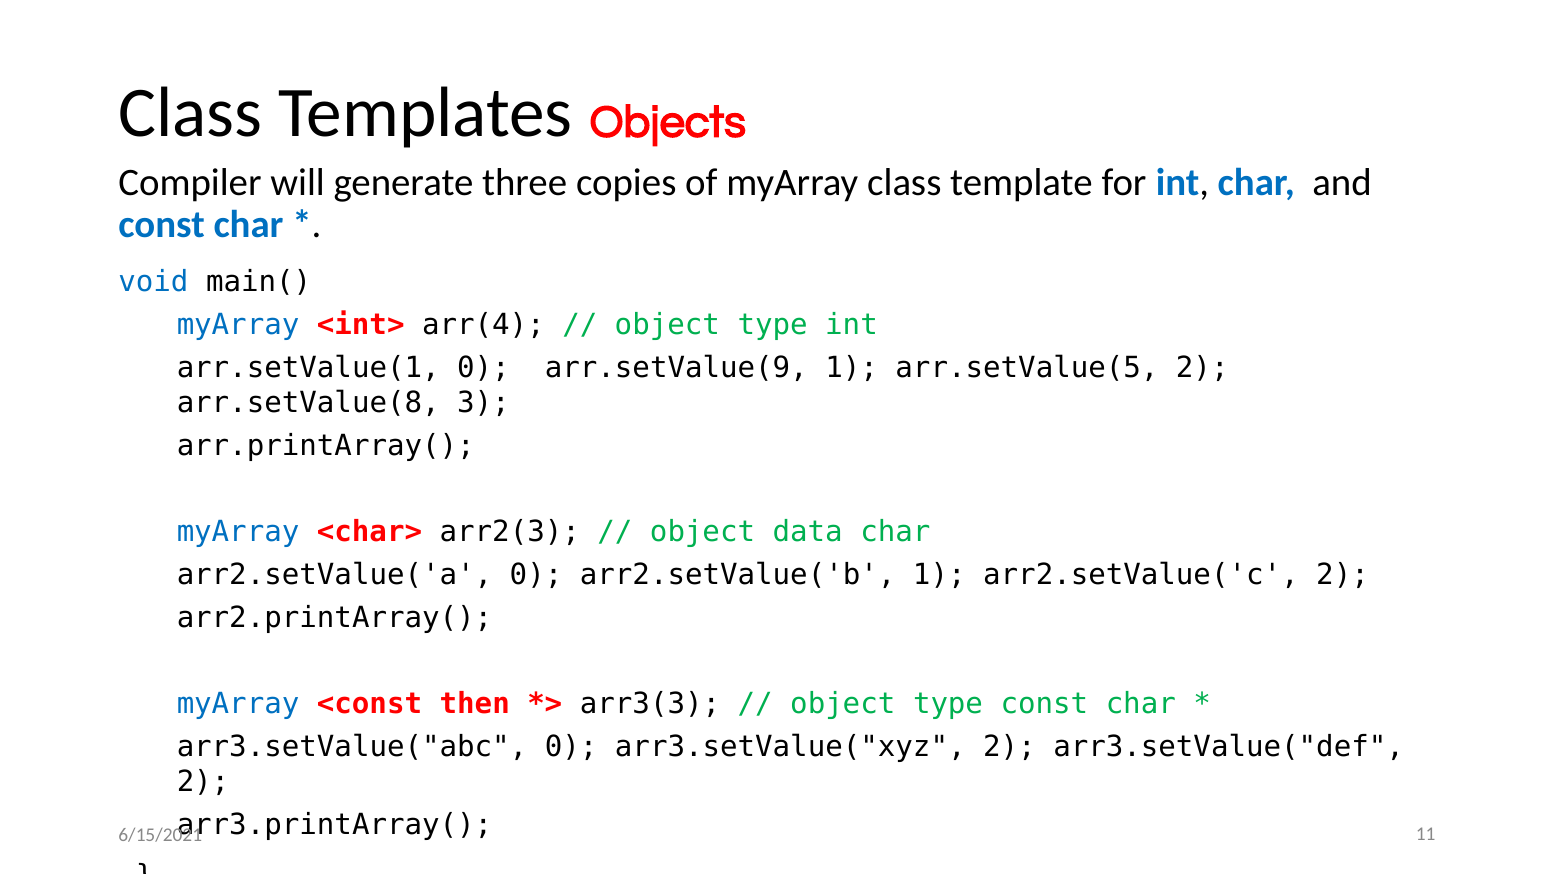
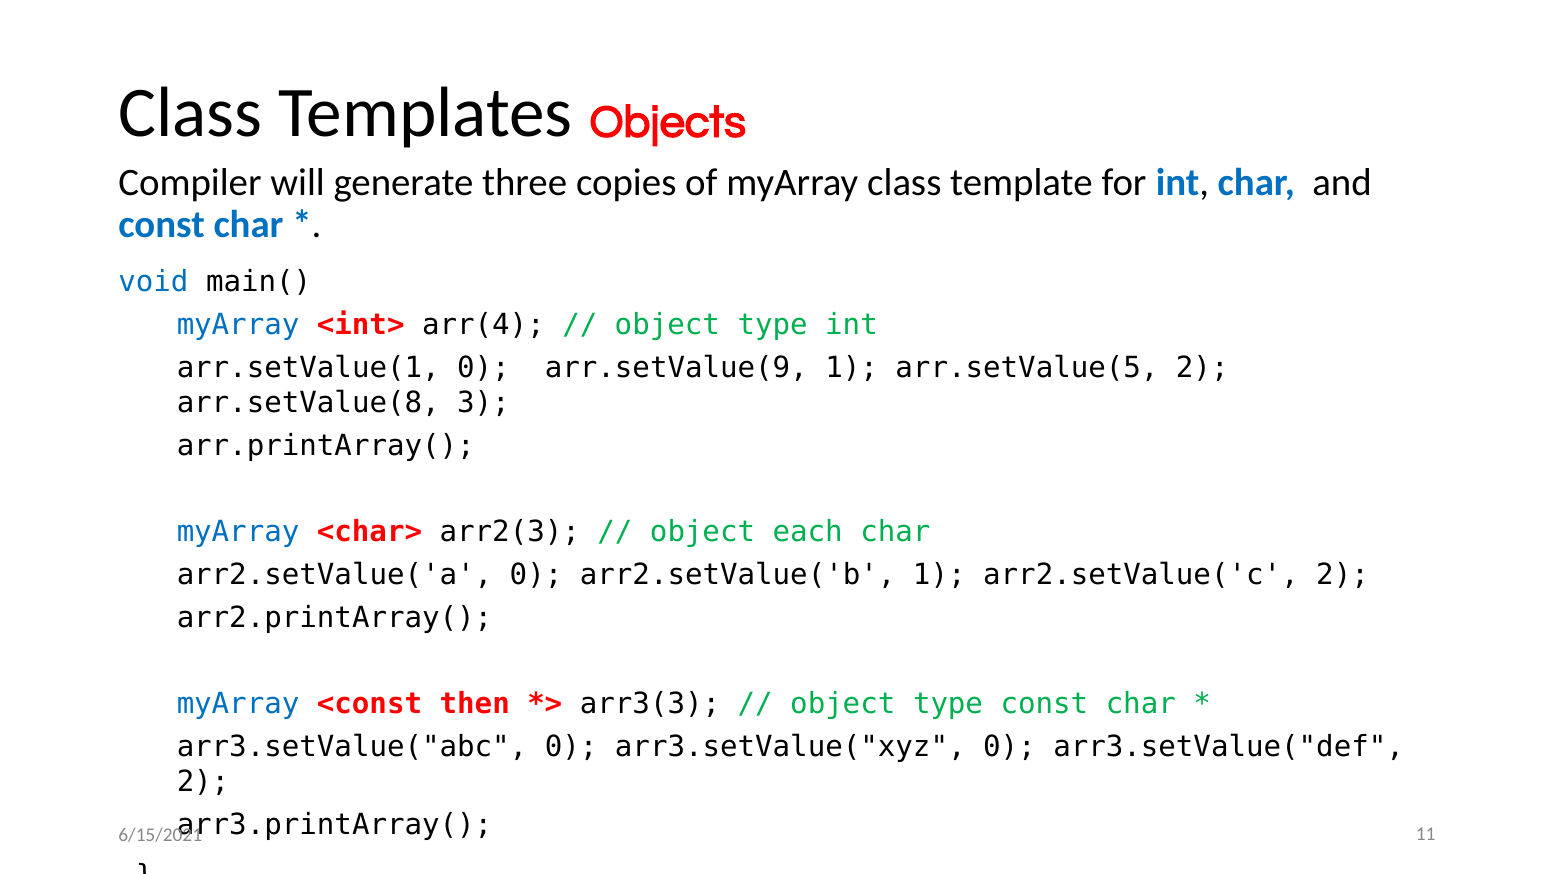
data: data -> each (808, 532)
arr3.setValue("xyz 2: 2 -> 0 (1009, 747)
